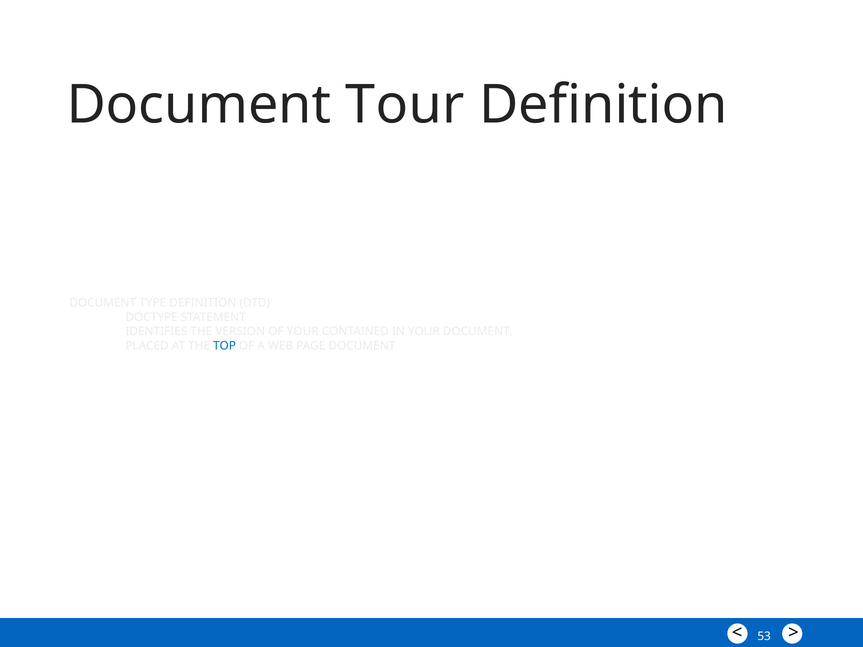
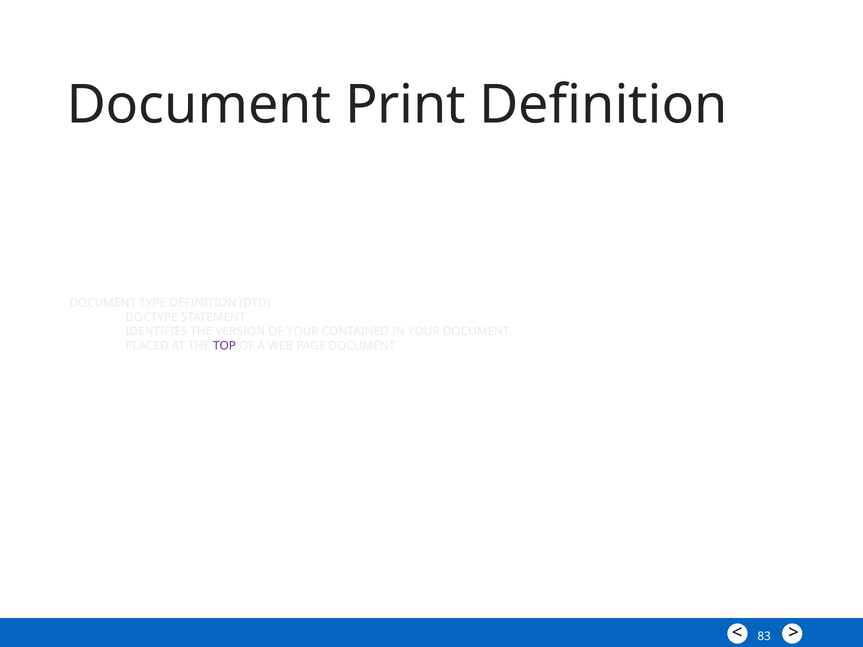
Tour: Tour -> Print (405, 105)
TOP colour: blue -> purple (225, 346)
53: 53 -> 83 (764, 637)
